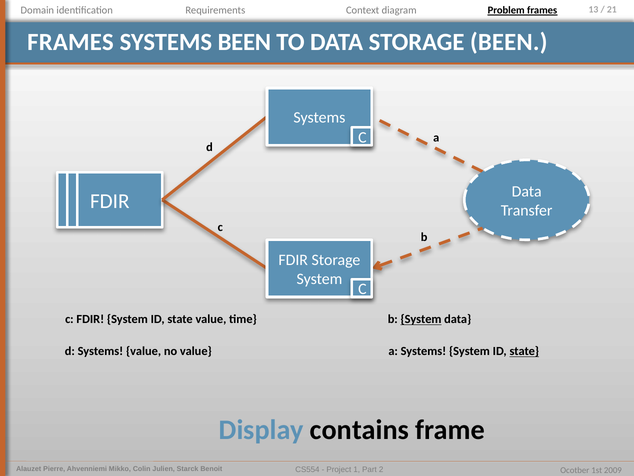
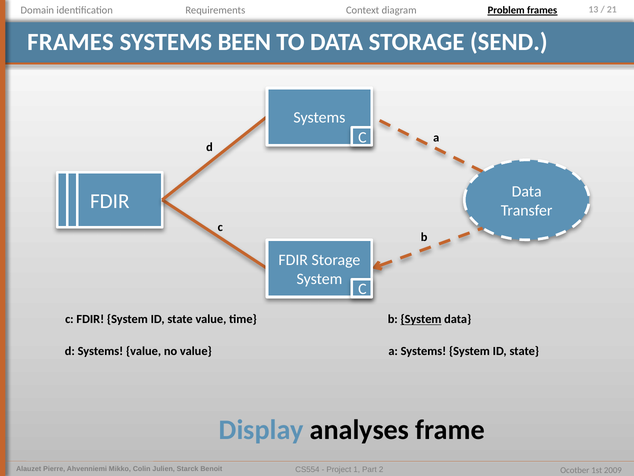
STORAGE BEEN: BEEN -> SEND (509, 42)
state underline: present -> none (524, 351)
contains: contains -> analyses (360, 430)
